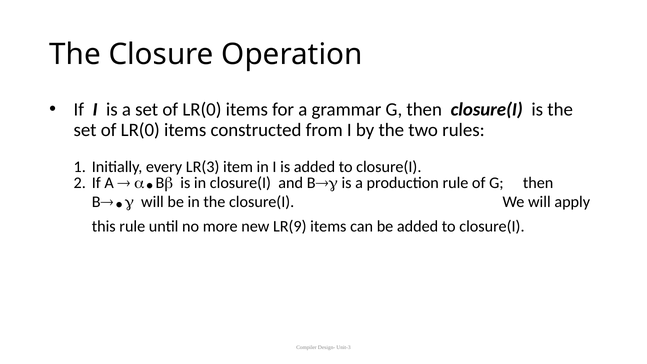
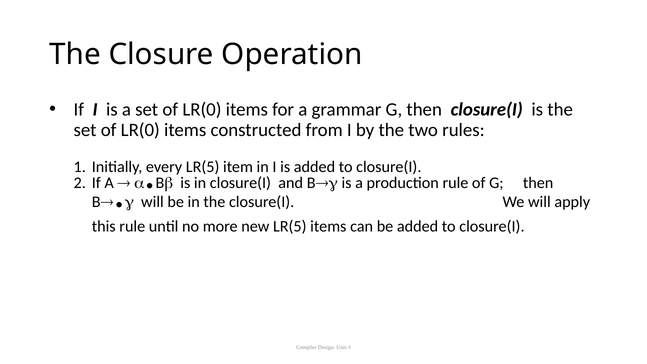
every LR(3: LR(3 -> LR(5 (203, 167)
new LR(9: LR(9 -> LR(5 (290, 226)
